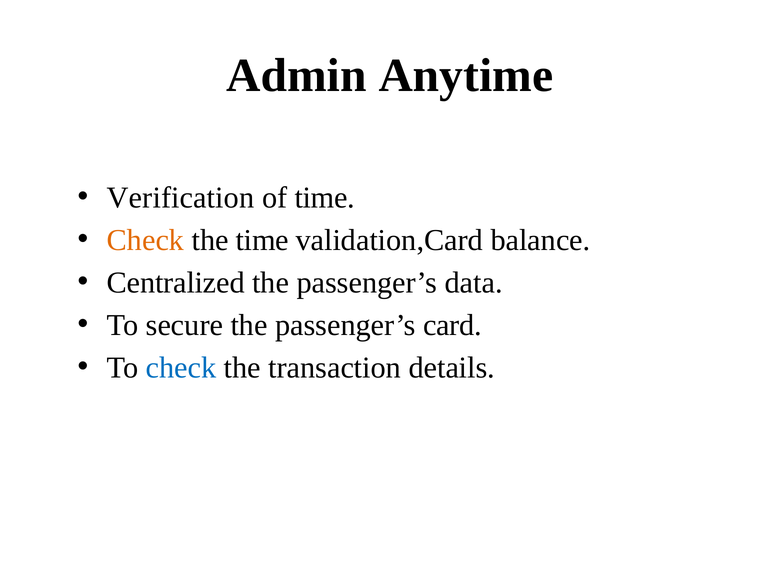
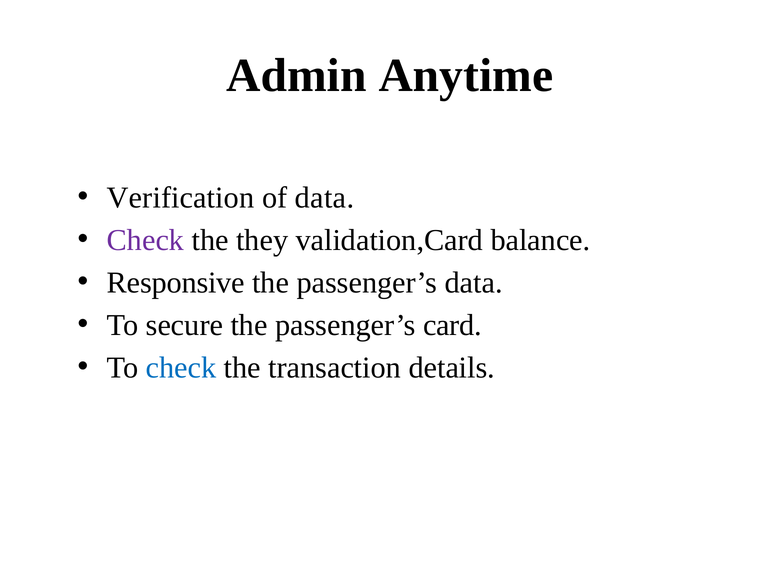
of time: time -> data (325, 198)
Check colour: orange -> purple (145, 240)
the time: time -> they (262, 240)
Centralized: Centralized -> Responsive (176, 283)
